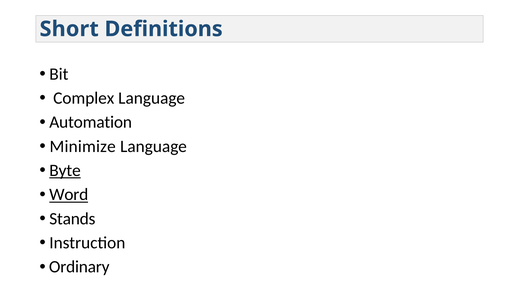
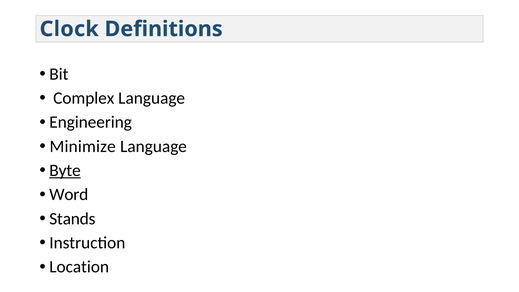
Short: Short -> Clock (69, 29)
Automation: Automation -> Engineering (91, 122)
Word underline: present -> none (69, 195)
Ordinary: Ordinary -> Location (79, 267)
